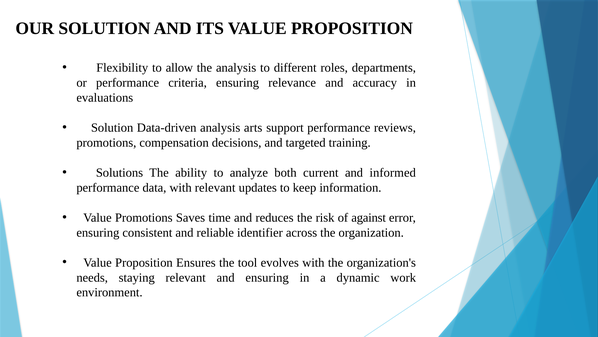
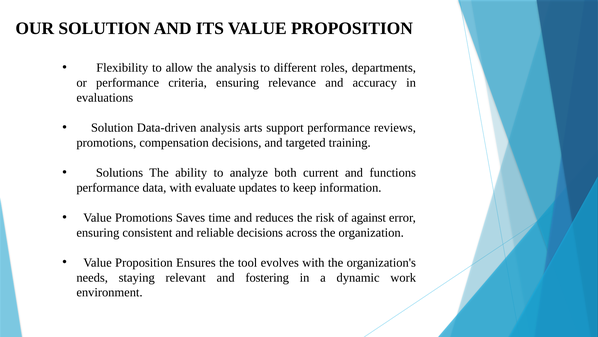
informed: informed -> functions (393, 172)
with relevant: relevant -> evaluate (215, 187)
reliable identifier: identifier -> decisions (260, 232)
and ensuring: ensuring -> fostering (267, 277)
